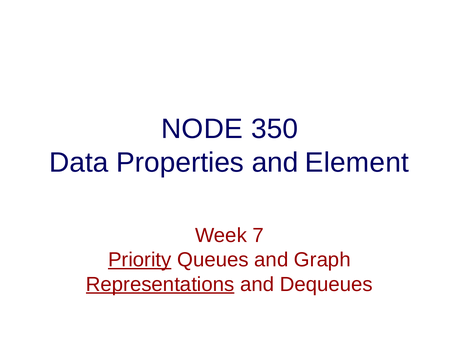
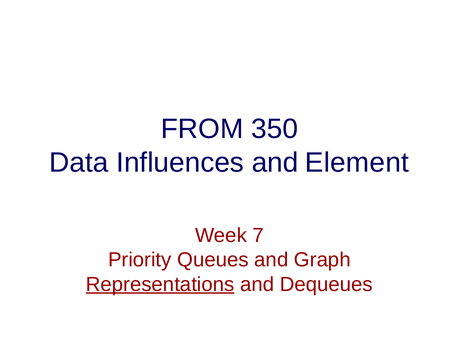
NODE: NODE -> FROM (202, 129)
Properties: Properties -> Influences (180, 163)
Priority underline: present -> none (140, 260)
